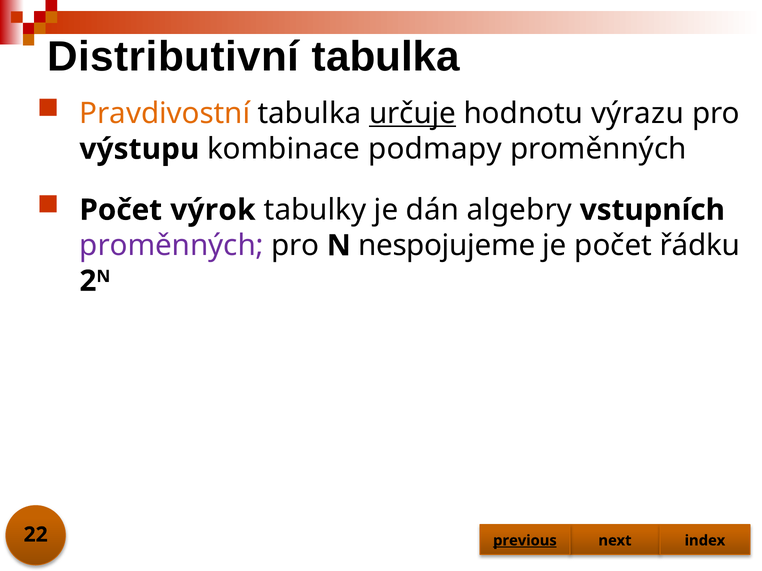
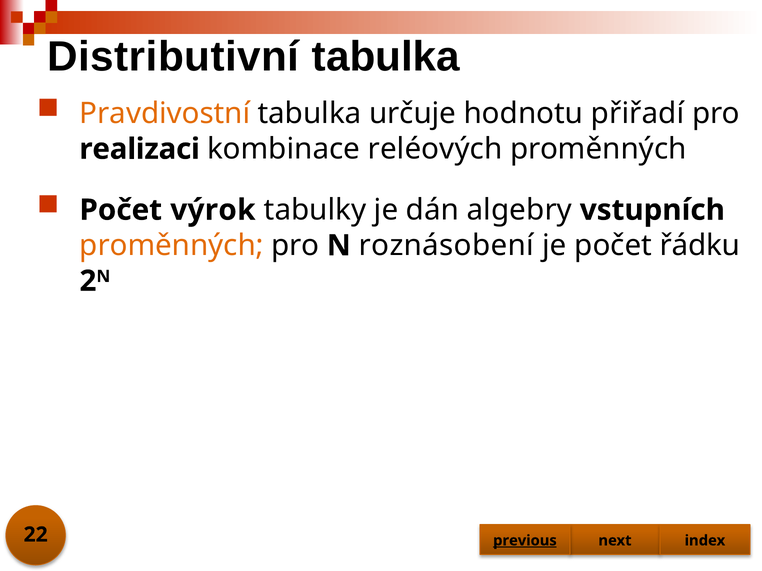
určuje underline: present -> none (413, 114)
výrazu: výrazu -> přiřadí (638, 114)
výstupu: výstupu -> realizaci (140, 149)
podmapy: podmapy -> reléových (435, 149)
proměnných colour: purple -> orange (172, 246)
nespojujeme: nespojujeme -> roznásobení (446, 246)
